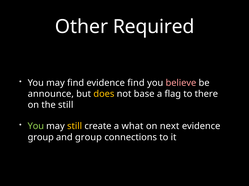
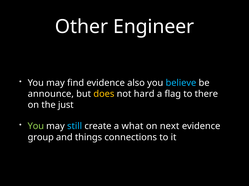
Required: Required -> Engineer (154, 27)
evidence find: find -> also (136, 83)
believe colour: pink -> light blue (181, 83)
base: base -> hard (144, 94)
the still: still -> just (66, 105)
still colour: yellow -> light blue (75, 127)
and group: group -> things (89, 138)
